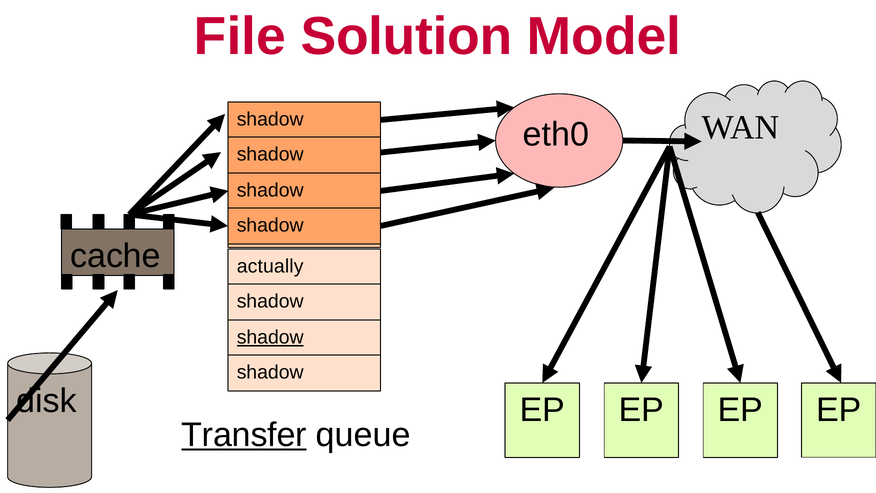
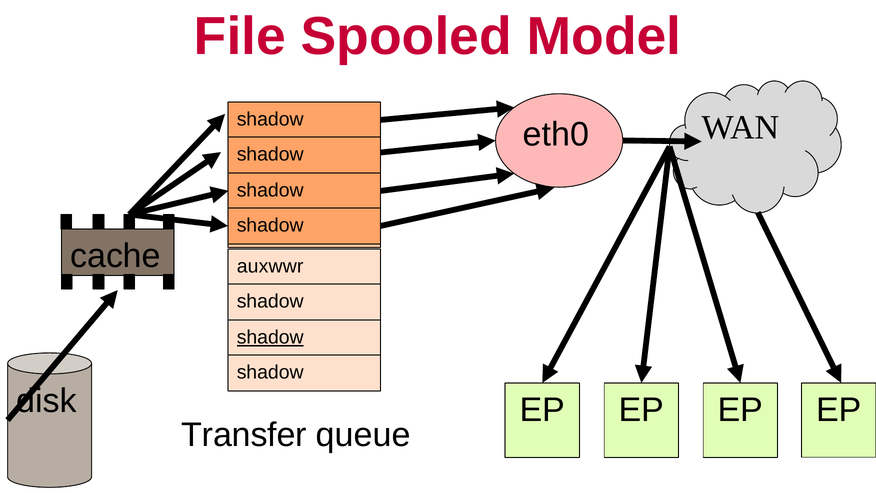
Solution: Solution -> Spooled (406, 37)
actually: actually -> auxwwr (270, 266)
Transfer underline: present -> none (244, 435)
